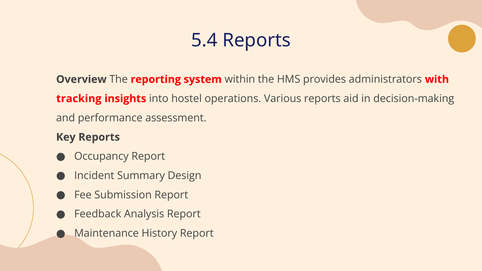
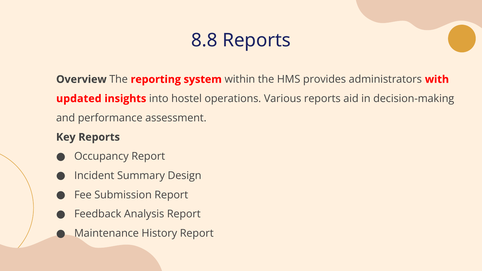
5.4: 5.4 -> 8.8 (204, 40)
tracking: tracking -> updated (79, 99)
